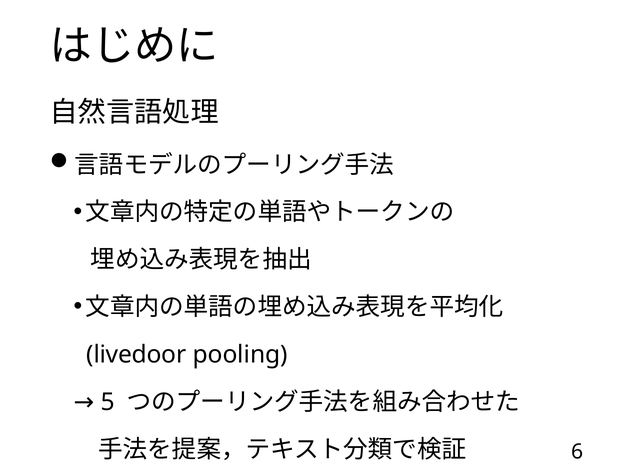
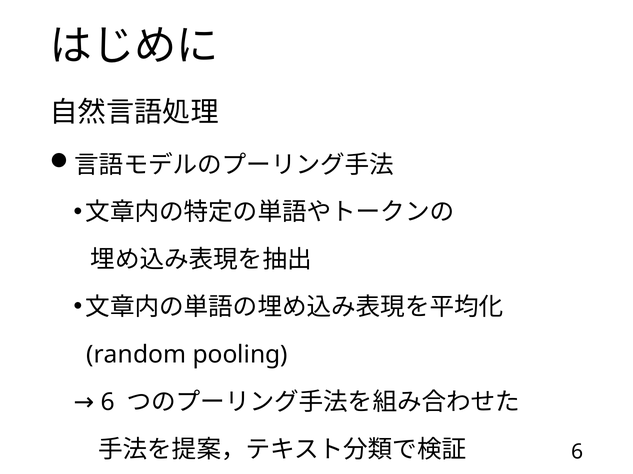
livedoor: livedoor -> random (136, 355)
5: 5 -> 6 (108, 403)
